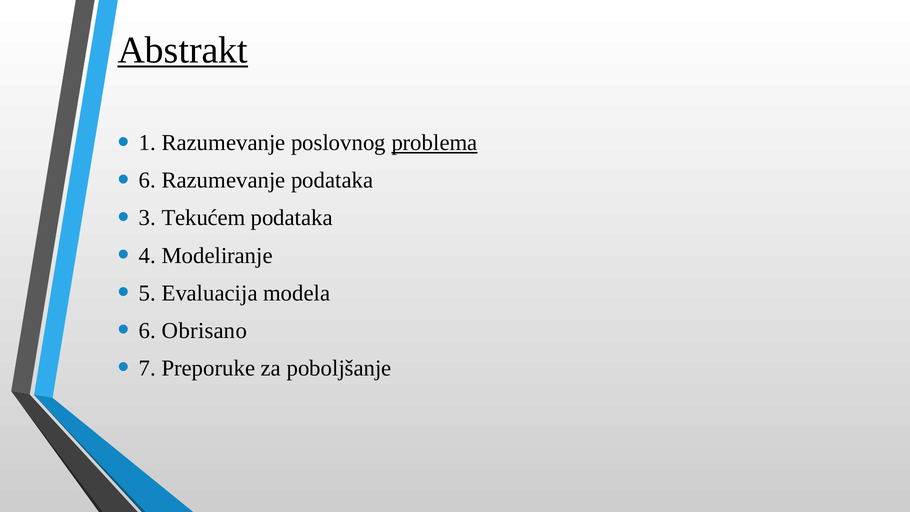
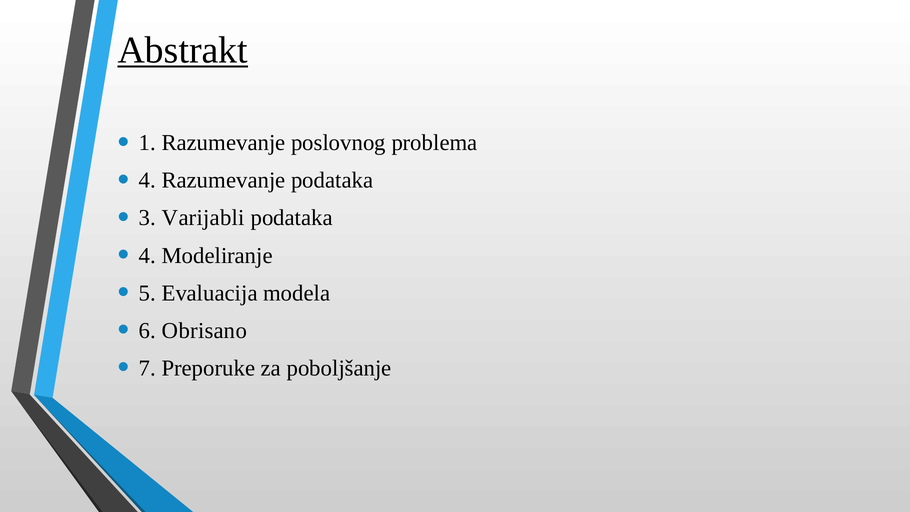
problema underline: present -> none (434, 143)
6: 6 -> 4 (147, 180)
Tekućem: Tekućem -> Varijabli (203, 218)
